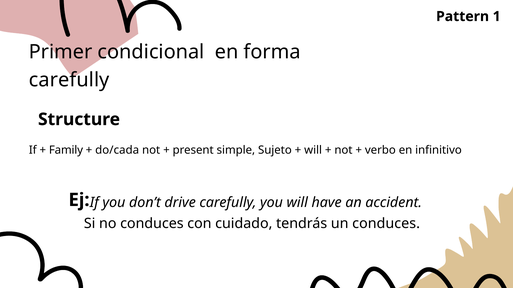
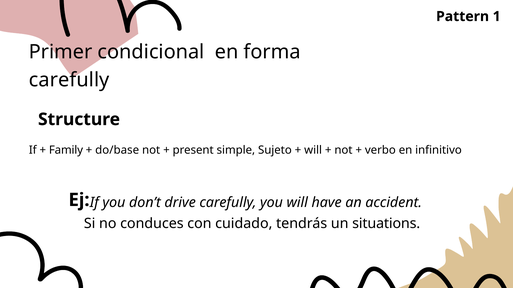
do/cada: do/cada -> do/base (117, 150)
un conduces: conduces -> situations (386, 224)
